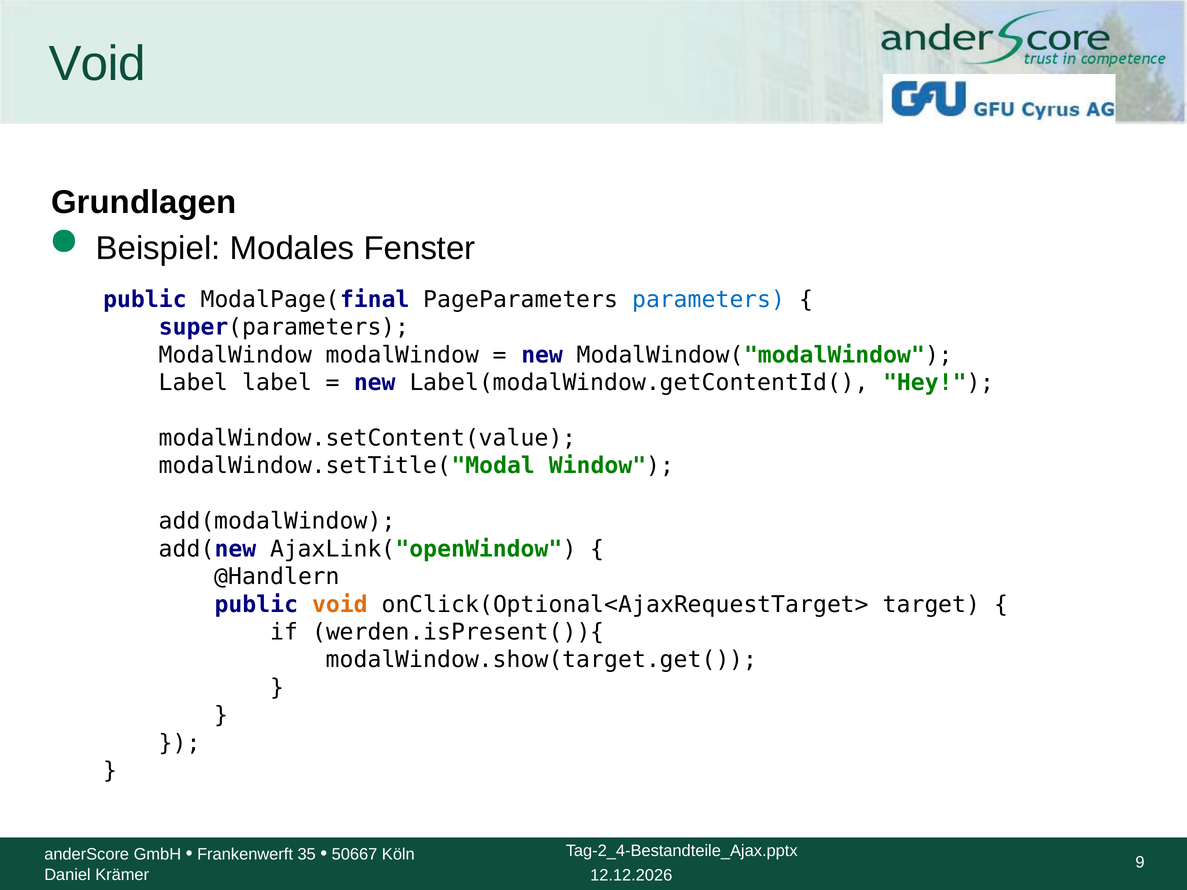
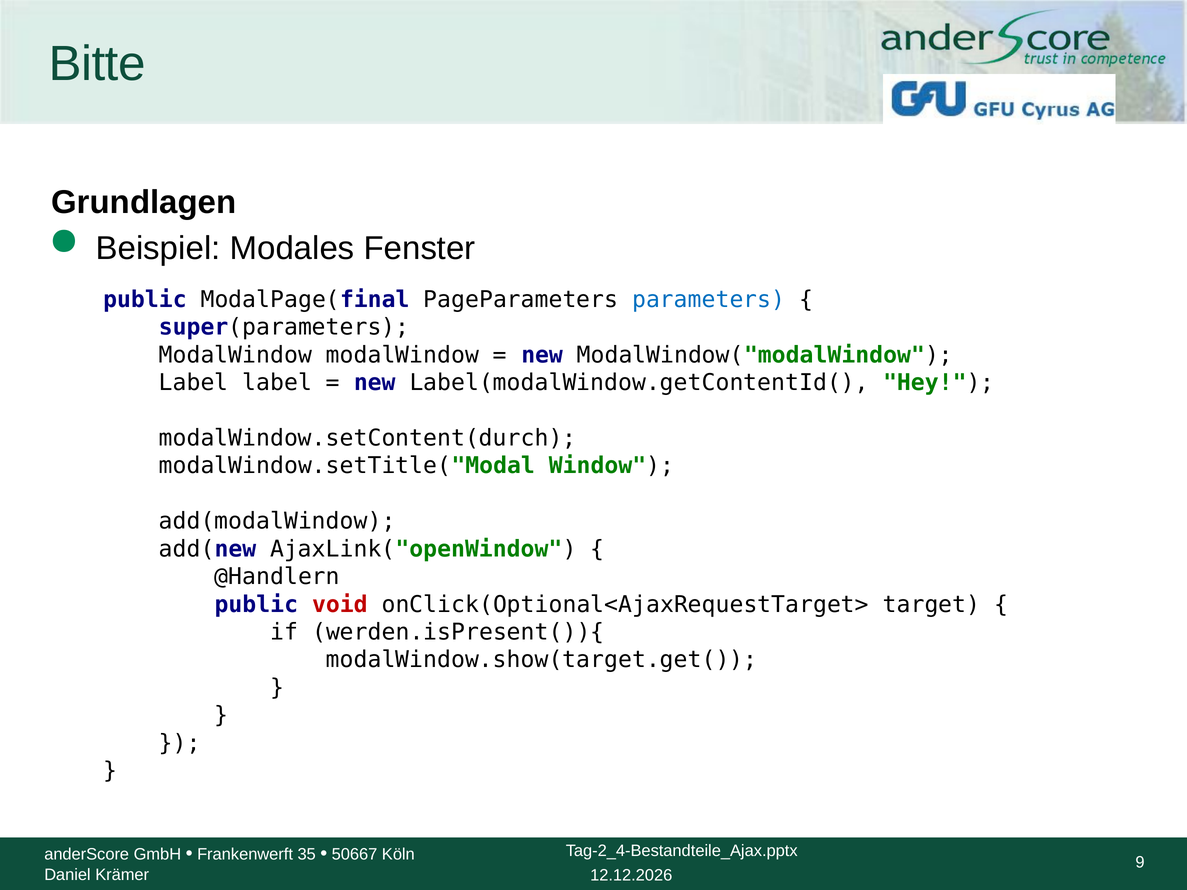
Void: Void -> Bitte (97, 64)
modalWindow.setContent(value: modalWindow.setContent(value -> modalWindow.setContent(durch (368, 438)
void colour: orange -> red (340, 605)
